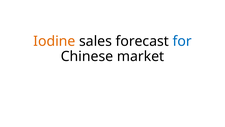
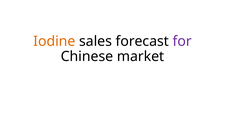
for colour: blue -> purple (182, 41)
